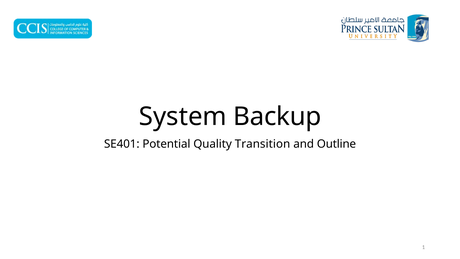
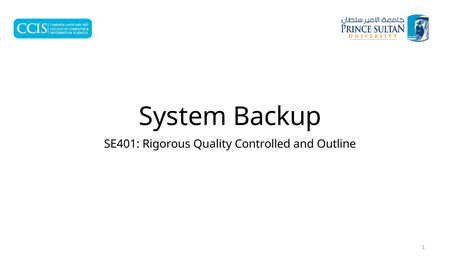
Potential: Potential -> Rigorous (166, 144)
Transition: Transition -> Controlled (263, 144)
